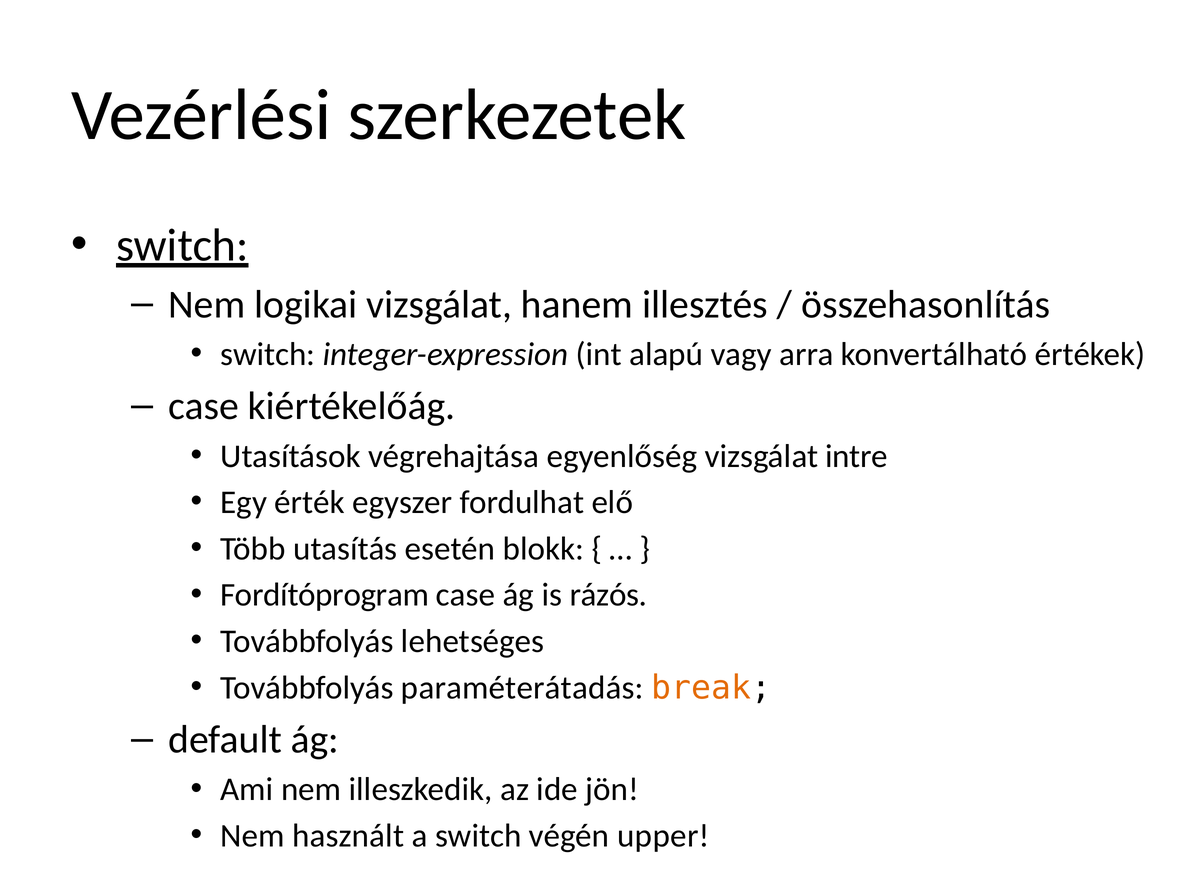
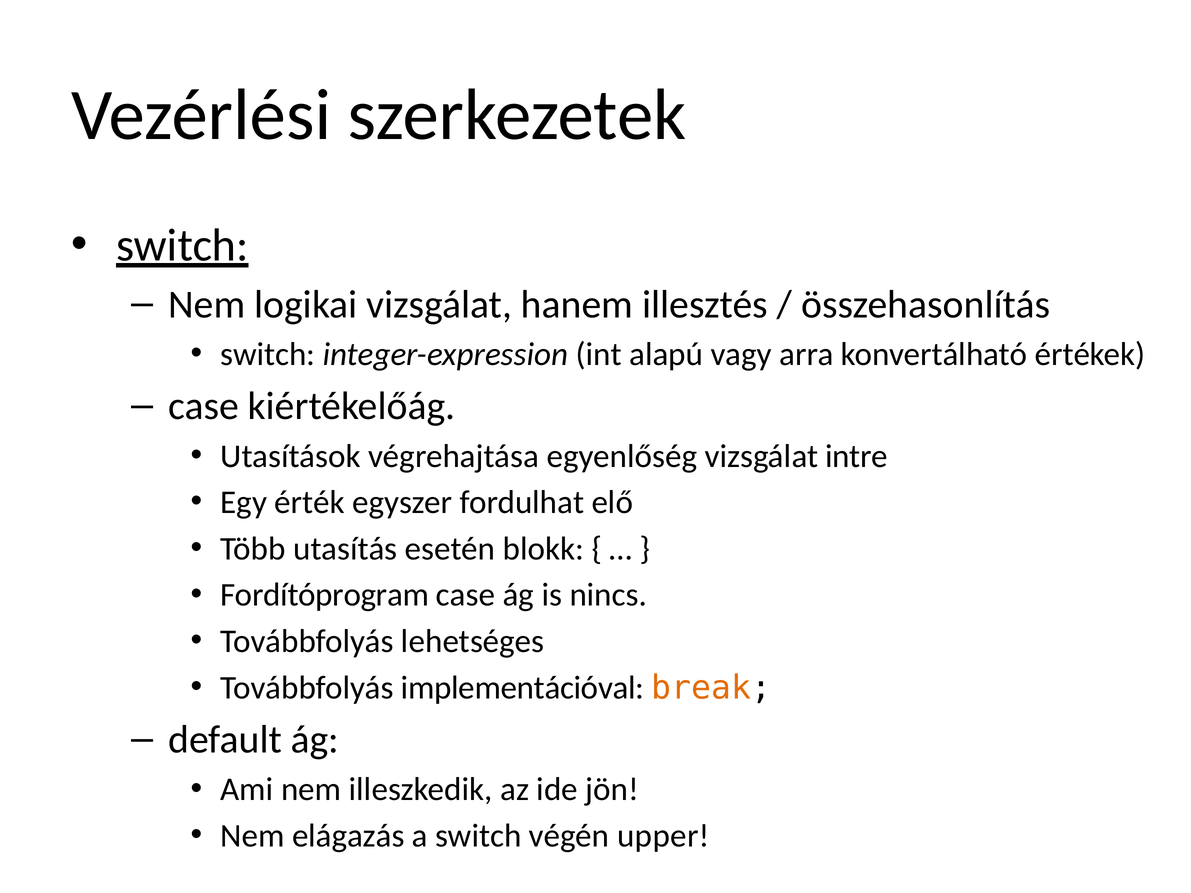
rázós: rázós -> nincs (608, 595)
paraméterátadás: paraméterátadás -> implementációval (523, 688)
használt: használt -> elágazás (348, 836)
